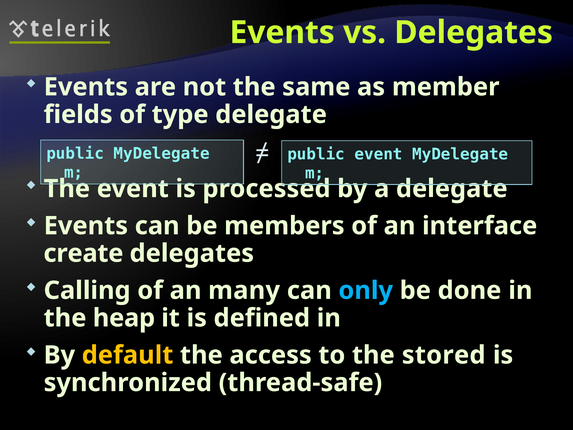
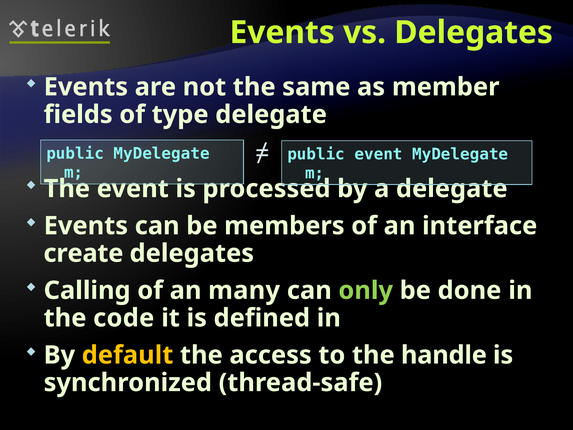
only colour: light blue -> light green (366, 290)
heap: heap -> code (124, 318)
stored: stored -> handle (444, 355)
